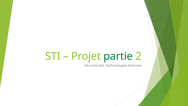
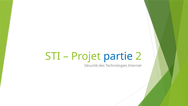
partie colour: green -> blue (118, 56)
